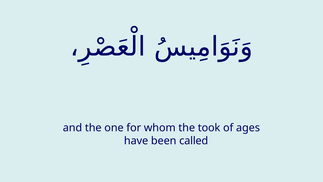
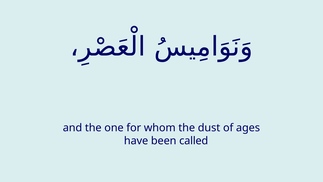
took: took -> dust (209, 128)
